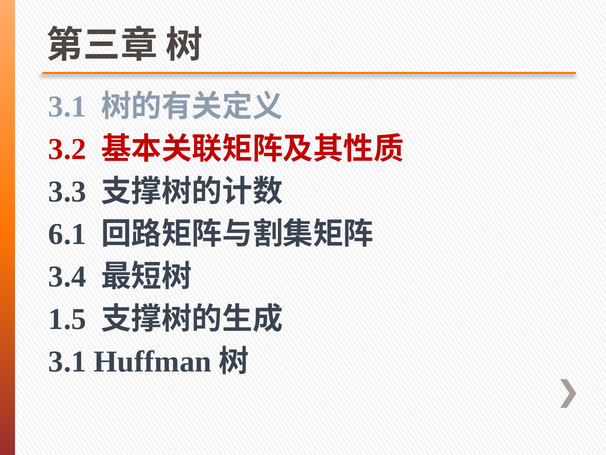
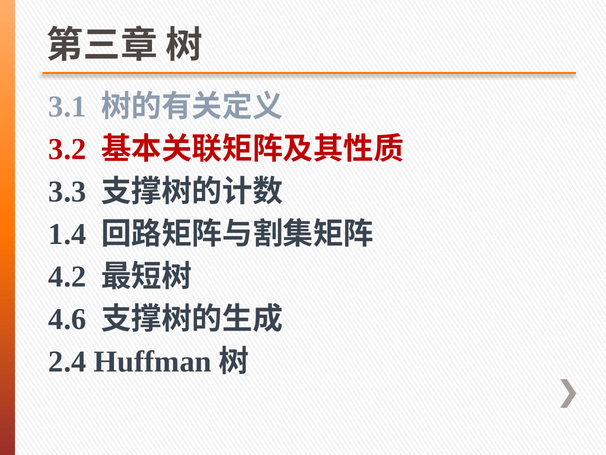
6.1: 6.1 -> 1.4 (67, 234)
3.4: 3.4 -> 4.2 (67, 276)
1.5: 1.5 -> 4.6 (67, 319)
3.1: 3.1 -> 2.4 (67, 361)
